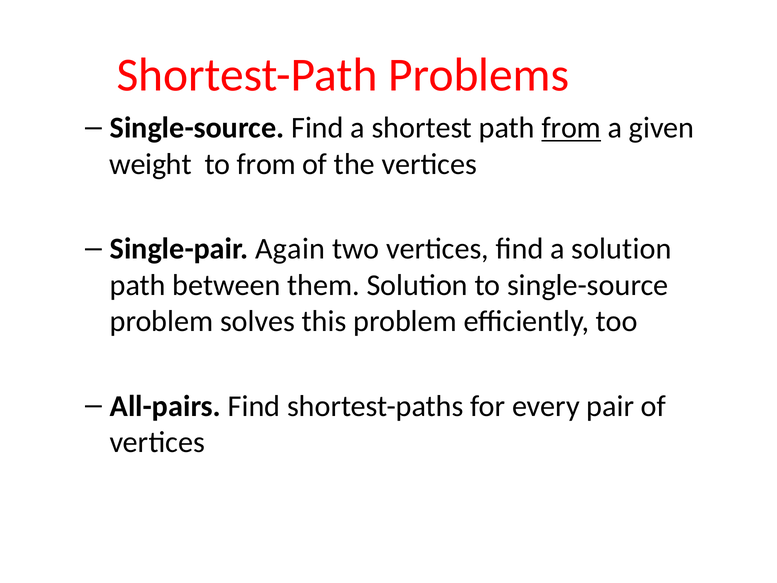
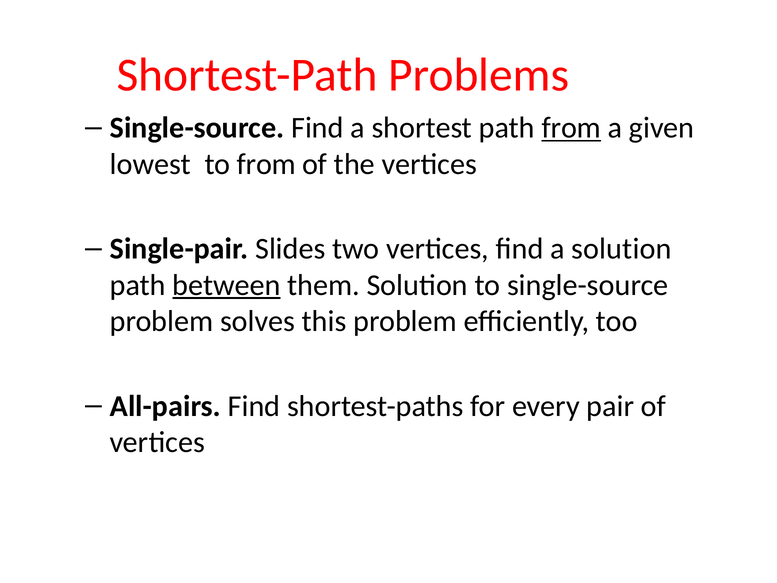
weight: weight -> lowest (150, 164)
Again: Again -> Slides (290, 249)
between underline: none -> present (226, 285)
